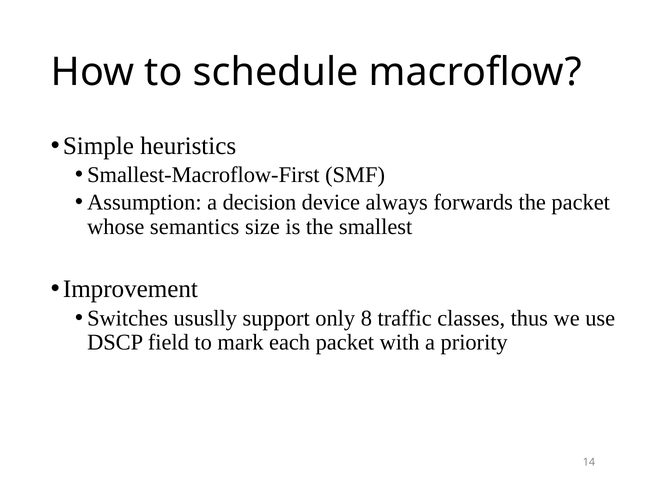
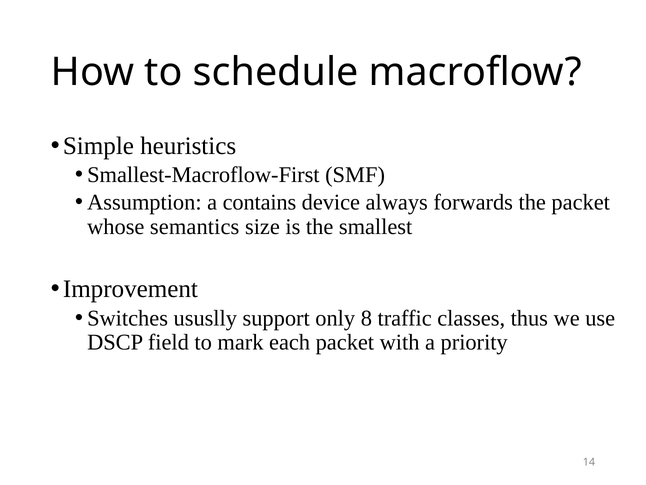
decision: decision -> contains (259, 202)
